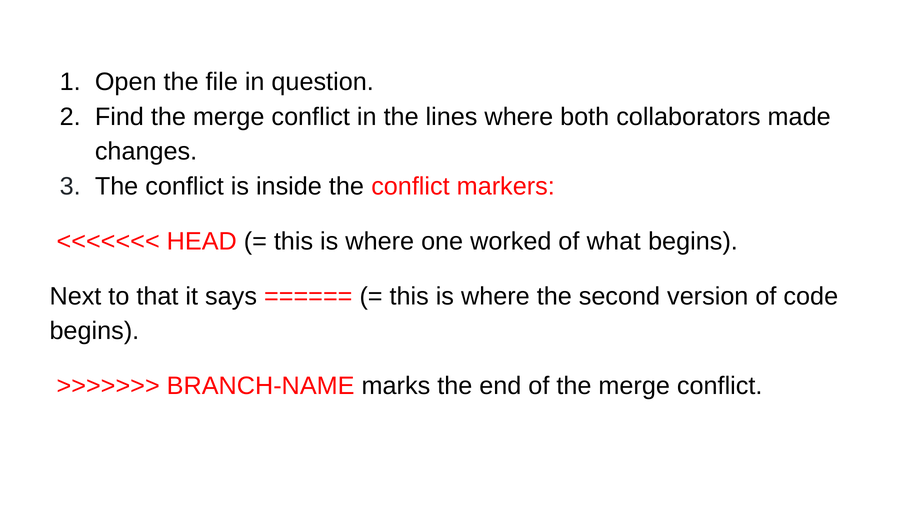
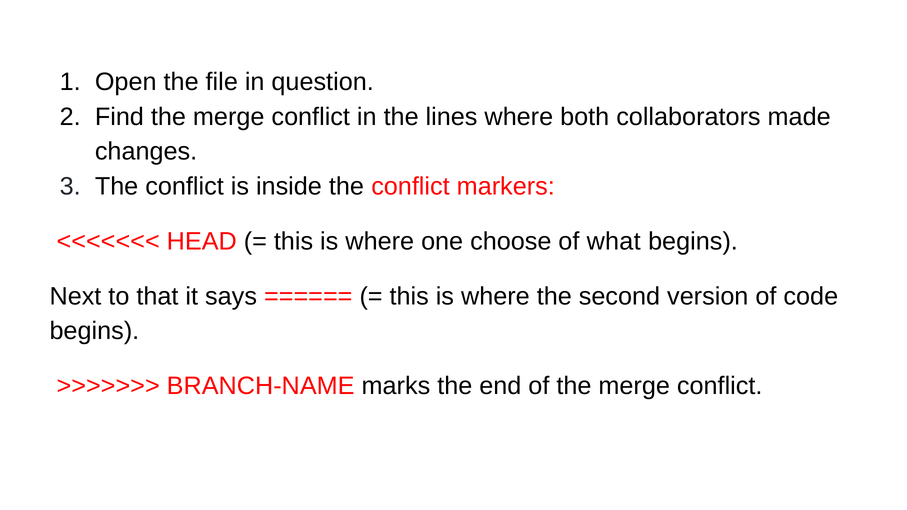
worked: worked -> choose (511, 241)
